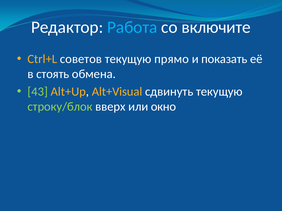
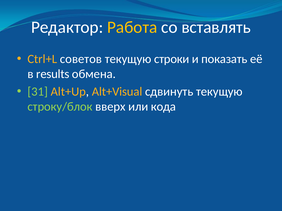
Работа colour: light blue -> yellow (132, 27)
включите: включите -> вставлять (216, 27)
прямо: прямо -> строки (172, 59)
стоять: стоять -> results (53, 74)
43: 43 -> 31 (38, 92)
окно: окно -> кода (163, 107)
